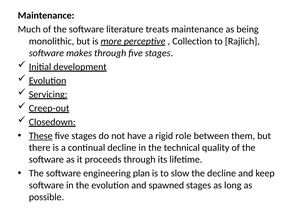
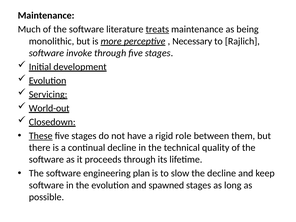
treats underline: none -> present (157, 29)
Collection: Collection -> Necessary (192, 41)
makes: makes -> invoke (79, 53)
Creep-out: Creep-out -> World-out (49, 108)
